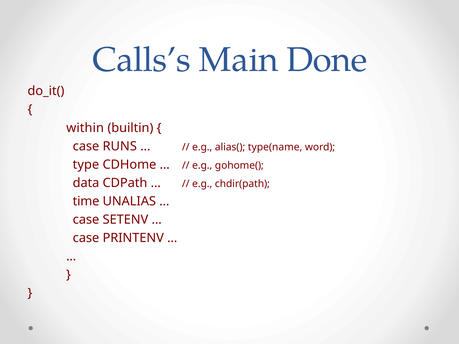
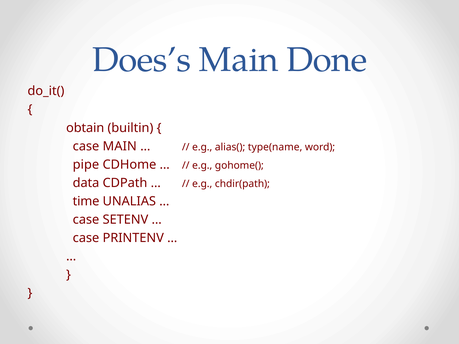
Calls’s: Calls’s -> Does’s (142, 60)
within: within -> obtain (85, 128)
case RUNS: RUNS -> MAIN (120, 146)
type: type -> pipe (86, 165)
